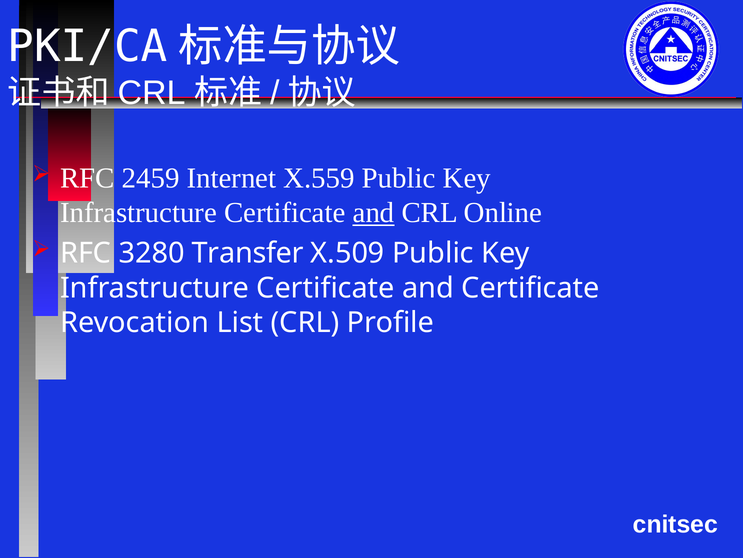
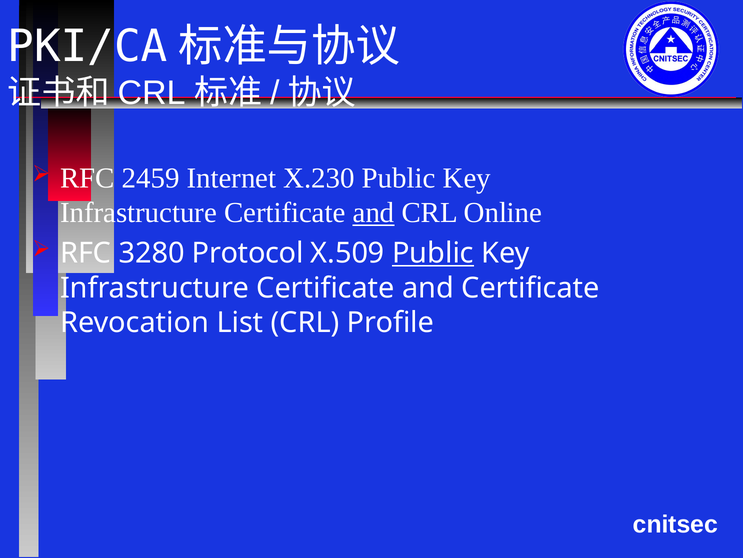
X.559: X.559 -> X.230 (319, 178)
Transfer: Transfer -> Protocol (248, 253)
Public underline: none -> present (433, 253)
